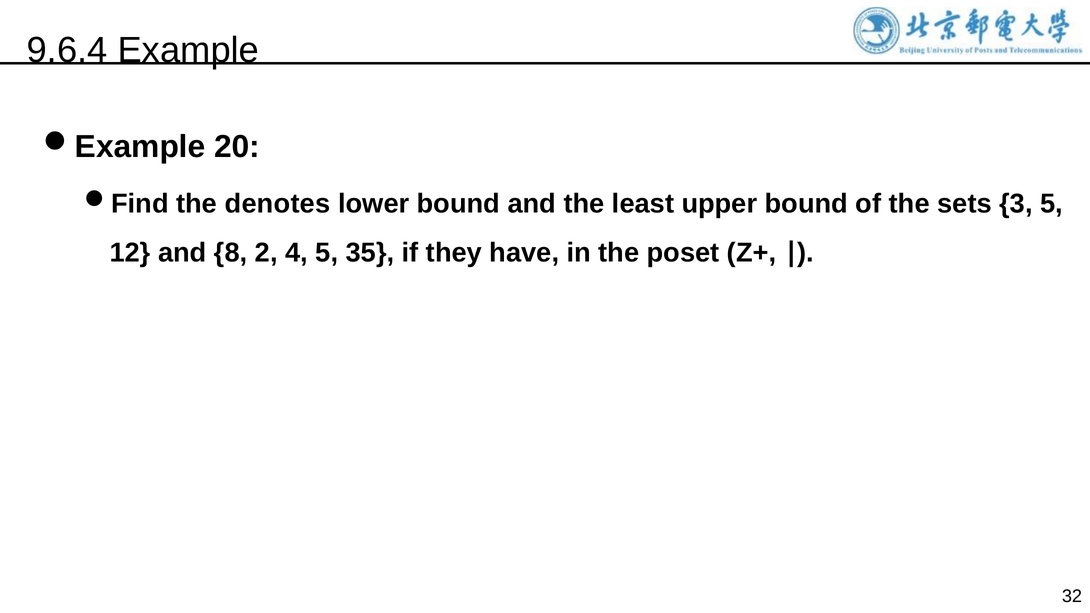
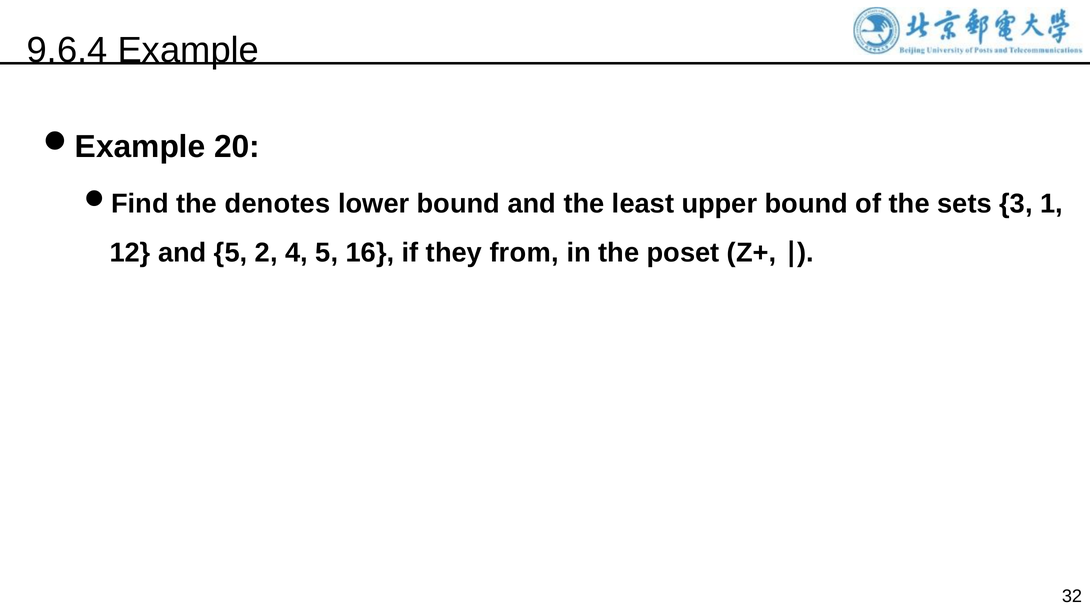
3 5: 5 -> 1 (1052, 204)
and 8: 8 -> 5 (231, 253)
35: 35 -> 16 (370, 253)
have: have -> from (524, 253)
